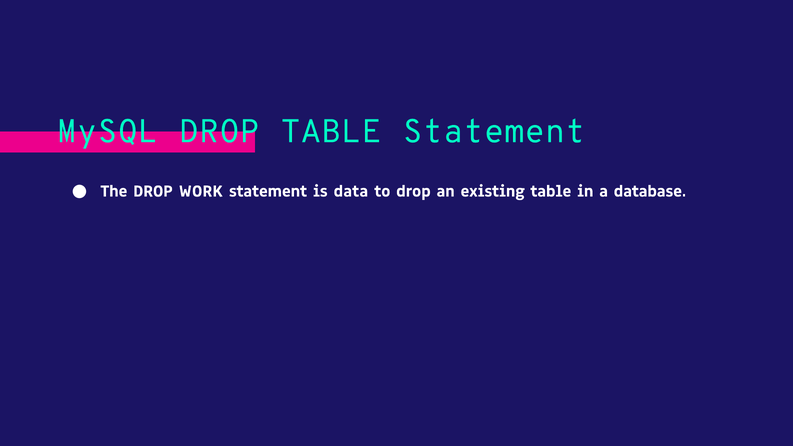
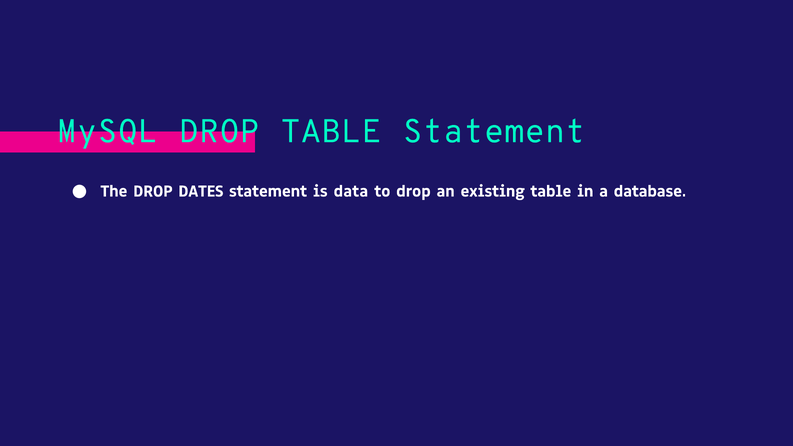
WORK: WORK -> DATES (201, 191)
